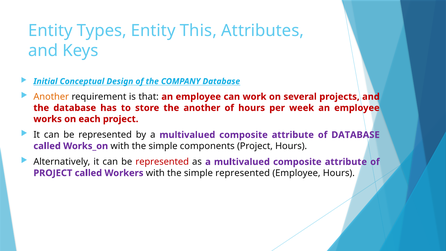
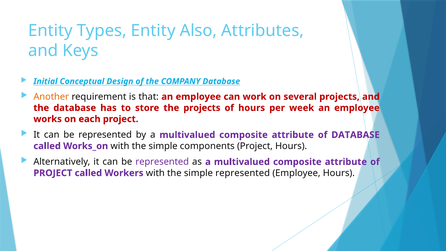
This: This -> Also (198, 31)
the another: another -> projects (202, 108)
represented colour: red -> purple (162, 162)
